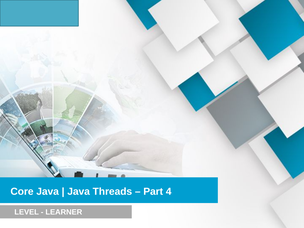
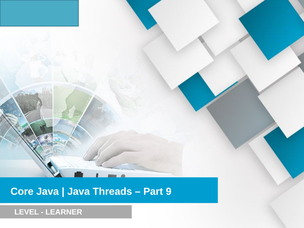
4: 4 -> 9 (169, 192)
